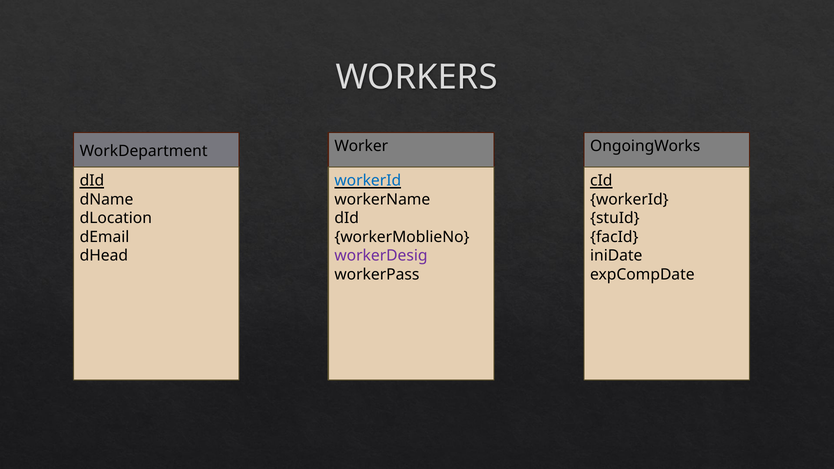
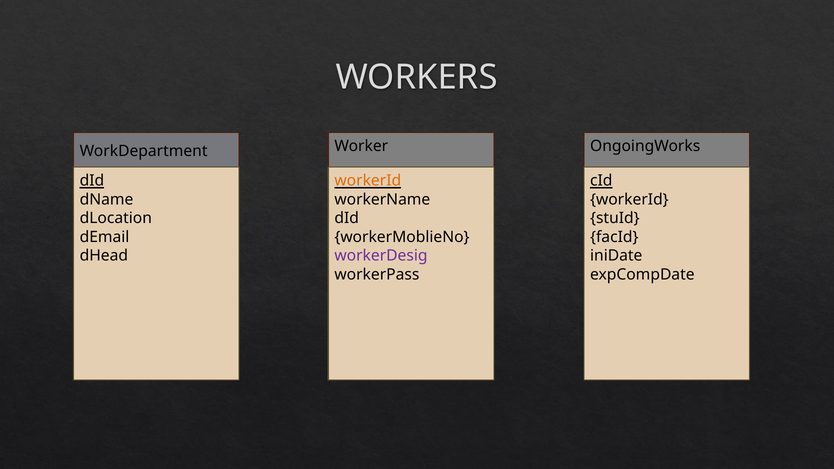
workerId colour: blue -> orange (368, 181)
